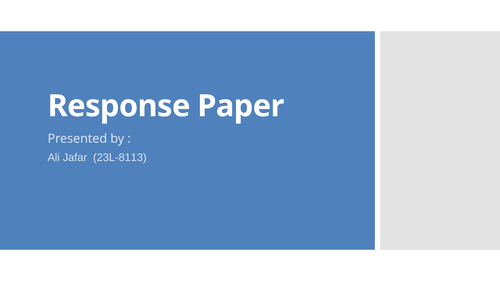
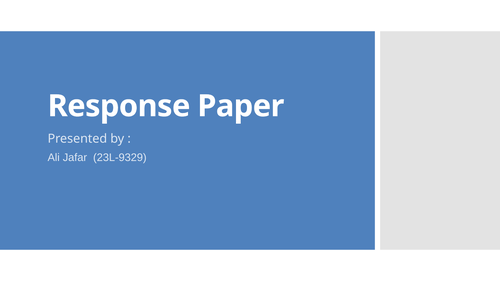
23L-8113: 23L-8113 -> 23L-9329 (120, 158)
